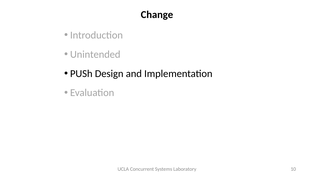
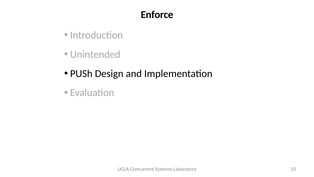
Change: Change -> Enforce (157, 15)
